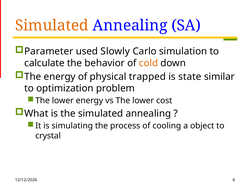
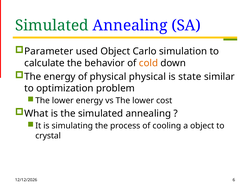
Simulated colour: orange -> green (52, 25)
used Slowly: Slowly -> Object (115, 52)
physical trapped: trapped -> physical (147, 77)
